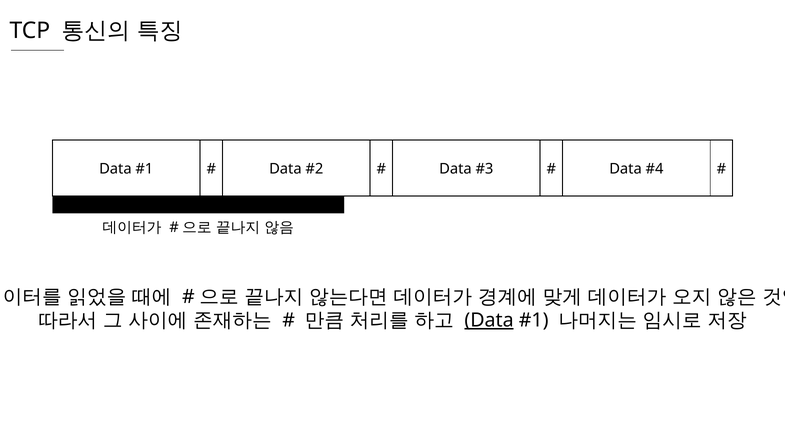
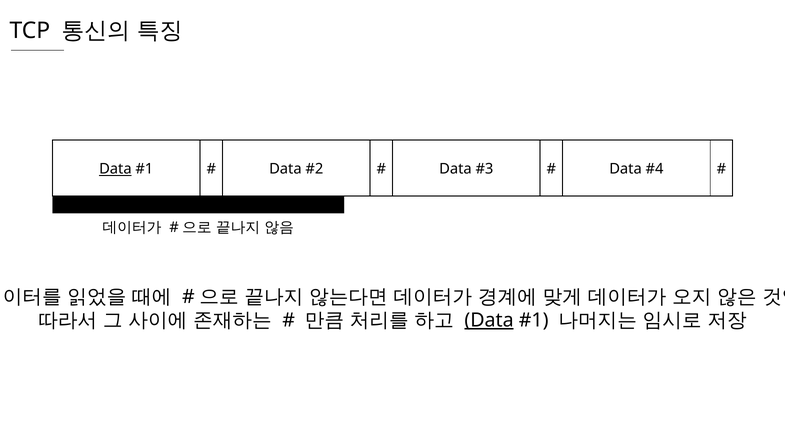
Data underline: none -> present (115, 169)
